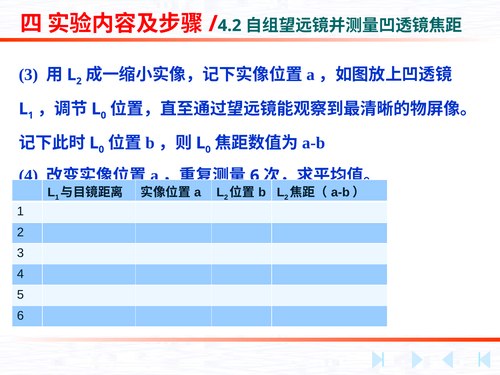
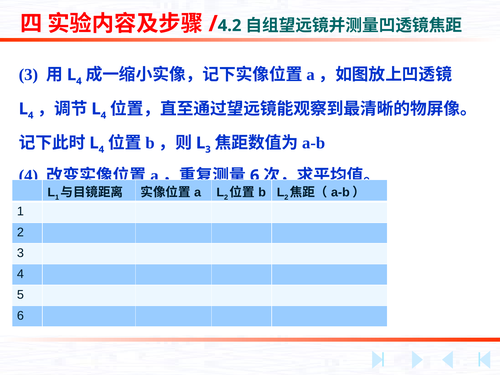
2: 2 -> 4 (79, 81)
1: 1 -> 4 (31, 115)
0: 0 -> 4 (103, 115)
0: 0 -> 4 (101, 149)
0: 0 -> 3 (208, 149)
